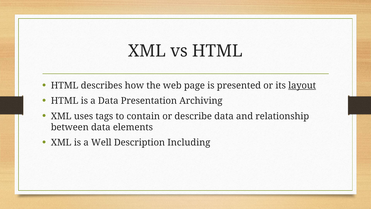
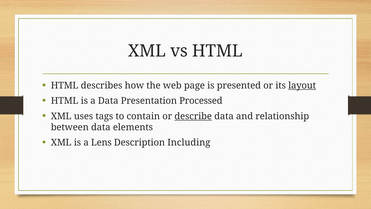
Archiving: Archiving -> Processed (201, 101)
describe underline: none -> present (193, 116)
Well: Well -> Lens (101, 142)
